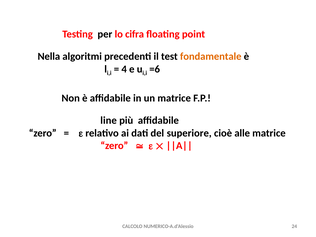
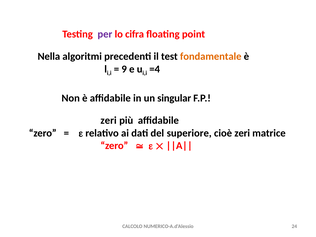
per colour: black -> purple (105, 34)
4: 4 -> 9 (124, 69)
=6: =6 -> =4 (155, 69)
un matrice: matrice -> singular (174, 98)
line: line -> zeri (109, 120)
cioè alle: alle -> zeri (242, 133)
